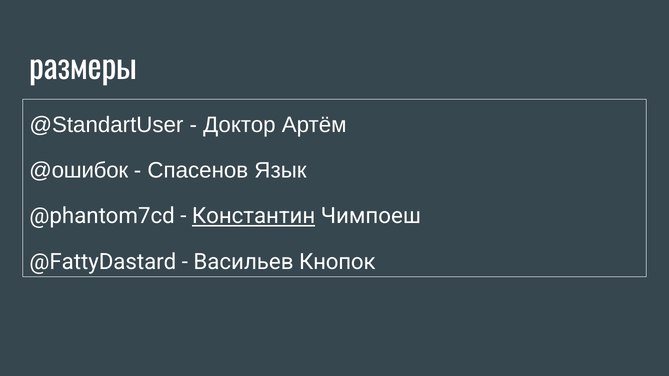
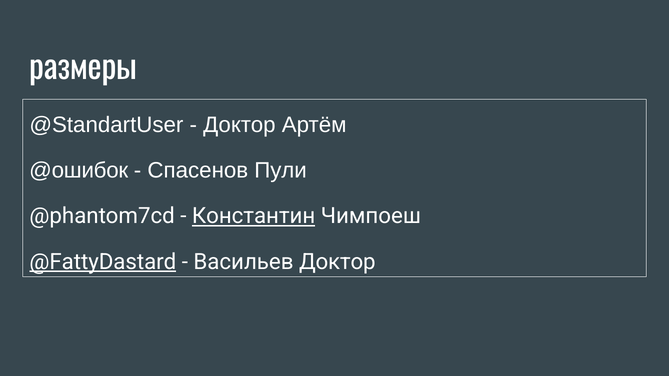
Язык: Язык -> Пули (281, 171)
@FattyDastard underline: none -> present (103, 262)
Васильев Кнопок: Кнопок -> Доктор (337, 262)
